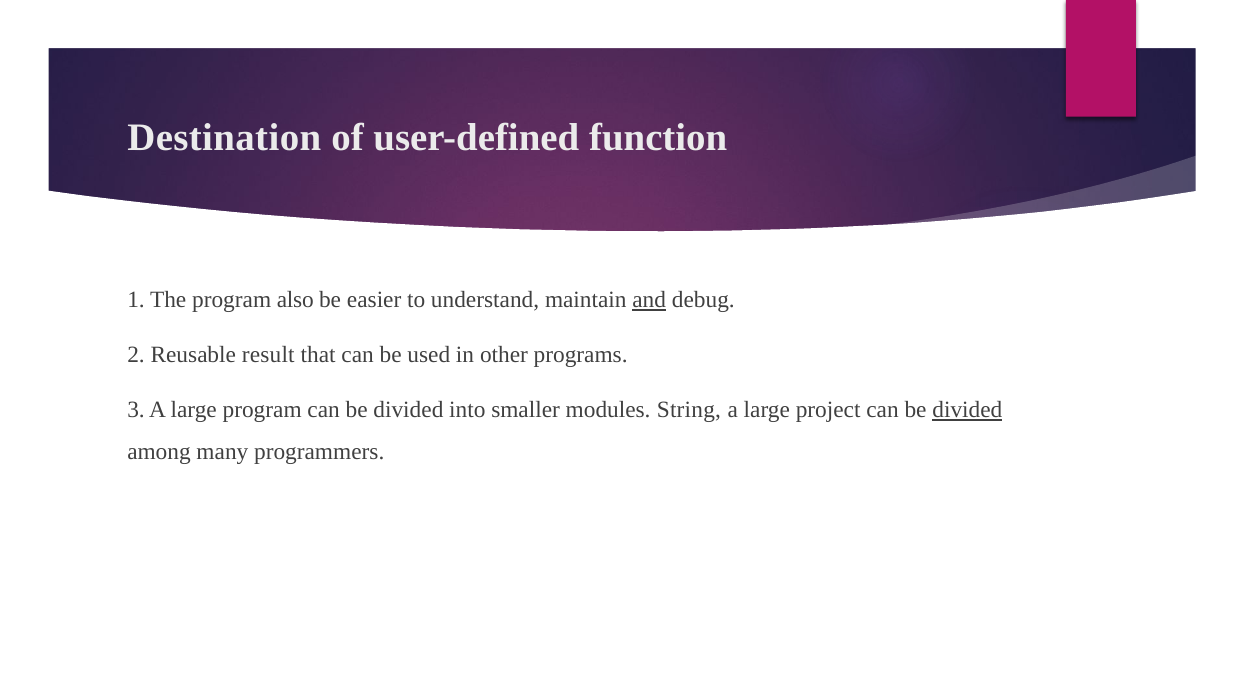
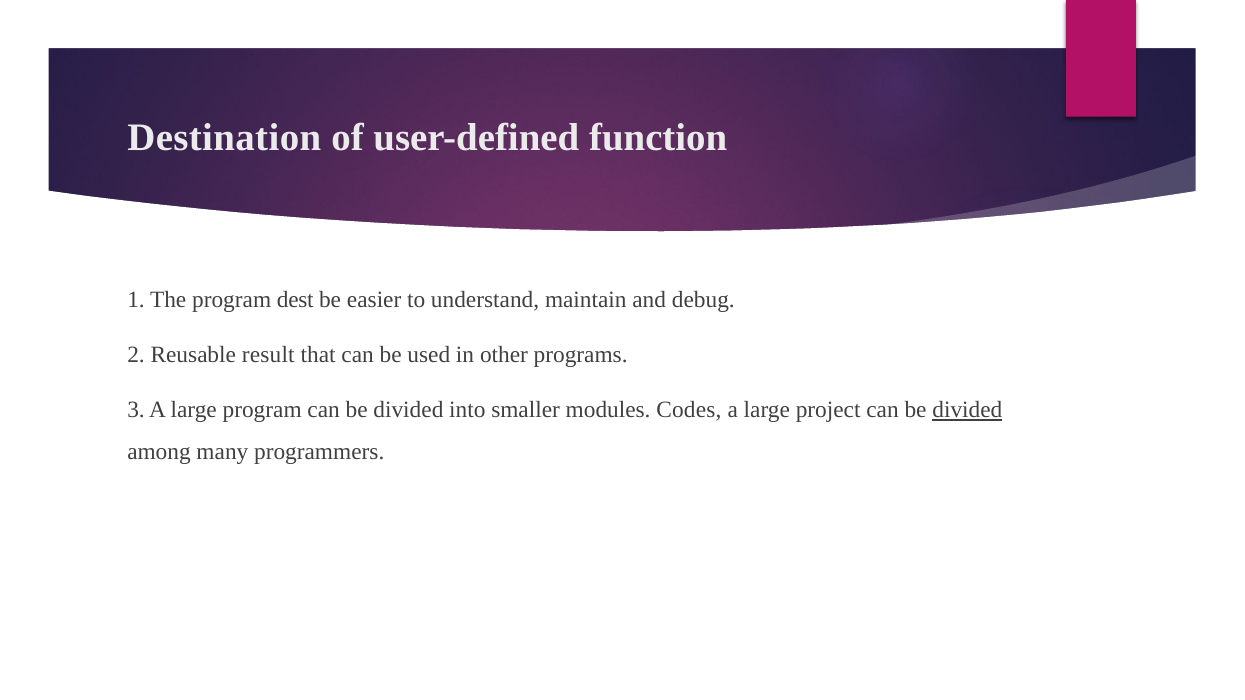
also: also -> dest (295, 300)
and underline: present -> none (649, 300)
String: String -> Codes (689, 410)
